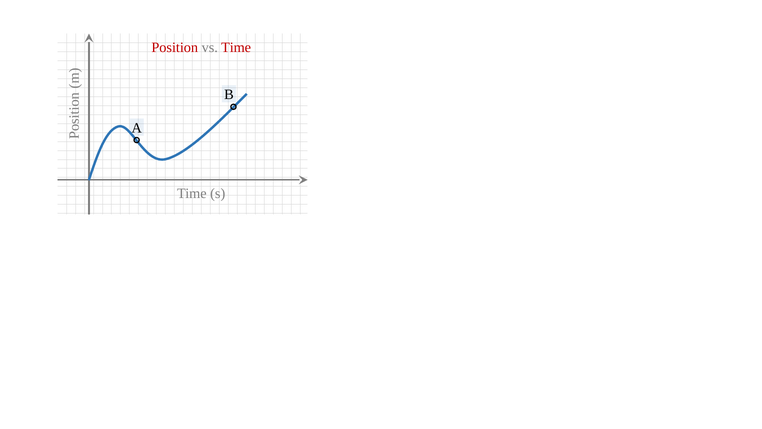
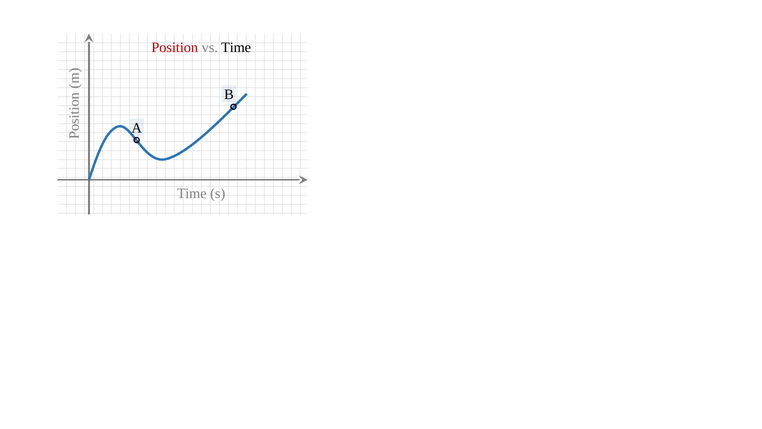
Time colour: red -> black (236, 47)
